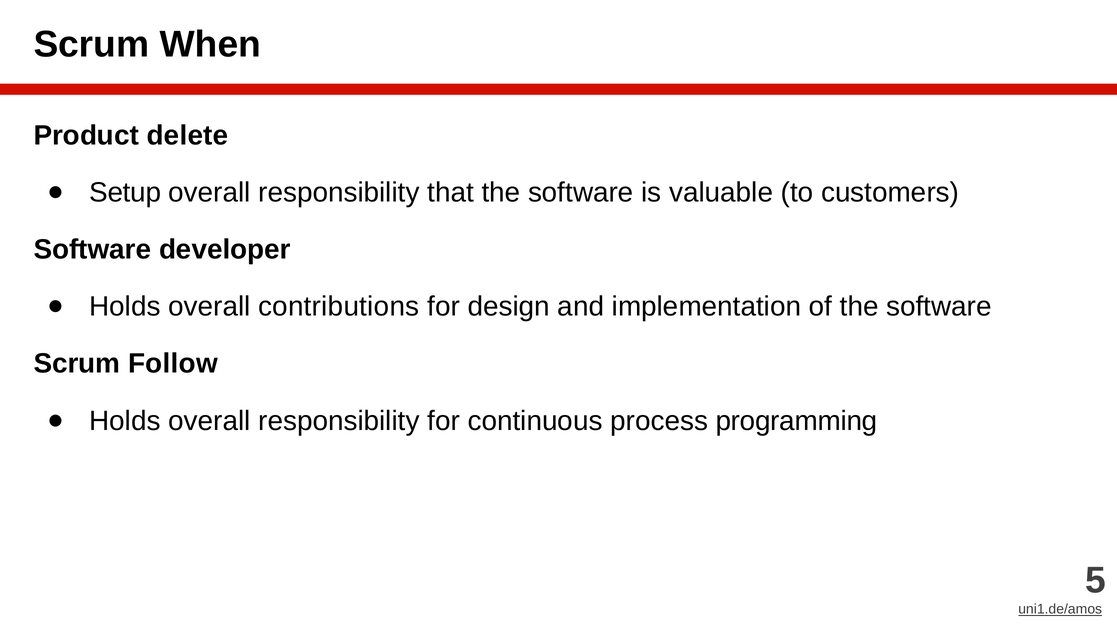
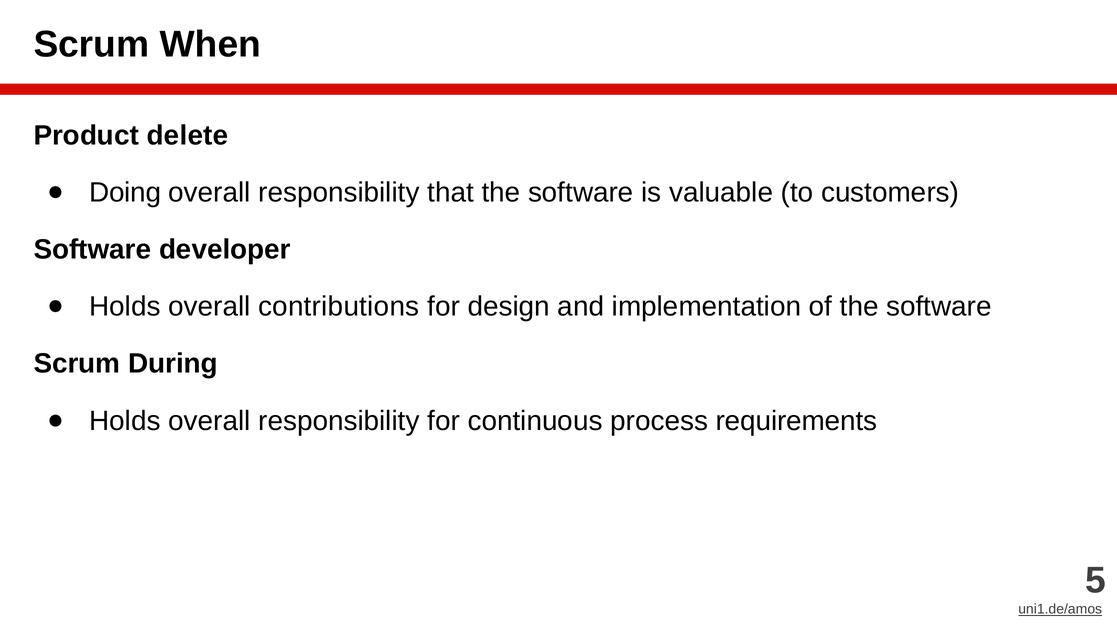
Setup: Setup -> Doing (125, 193)
Follow: Follow -> During (173, 364)
programming: programming -> requirements (796, 421)
